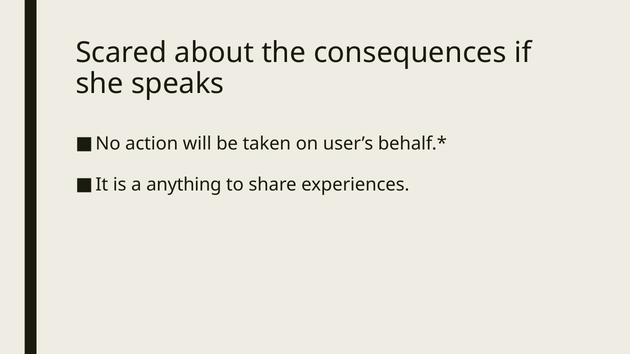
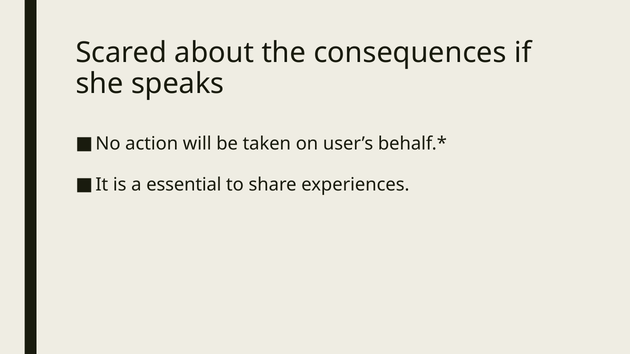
anything: anything -> essential (184, 185)
